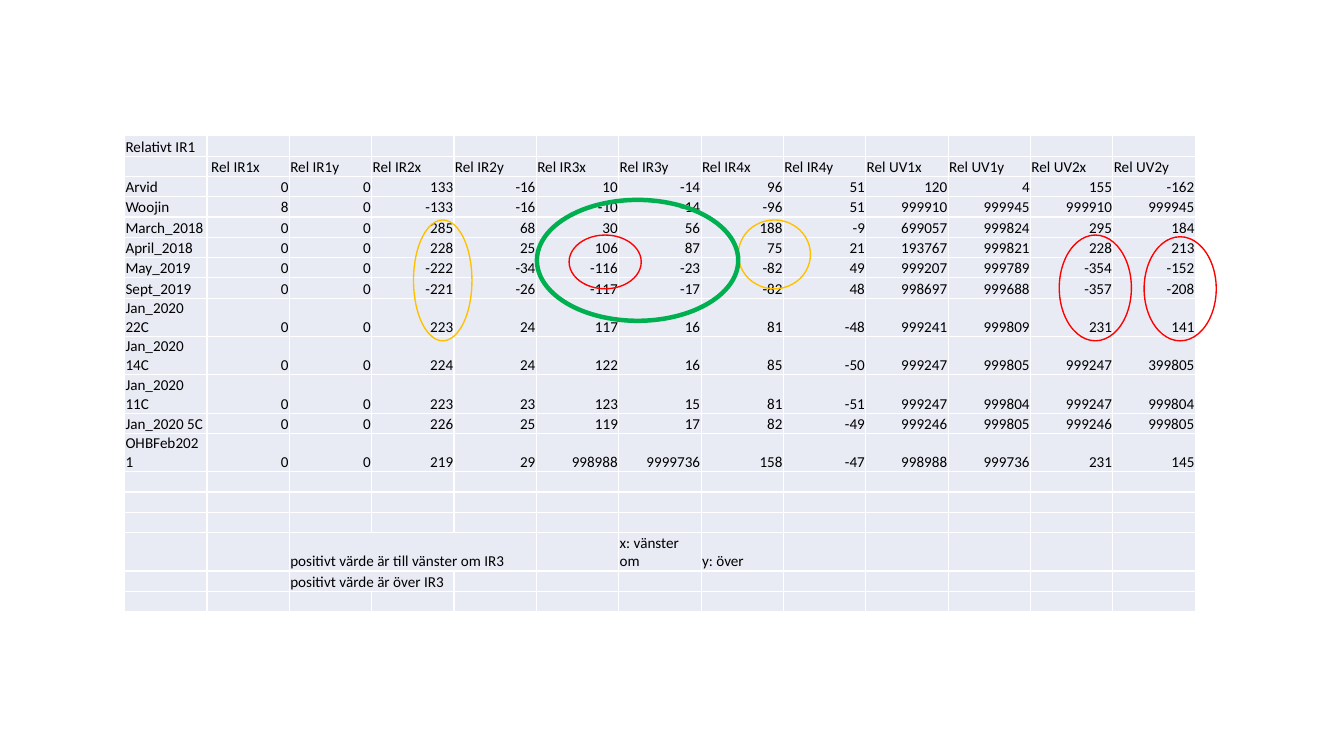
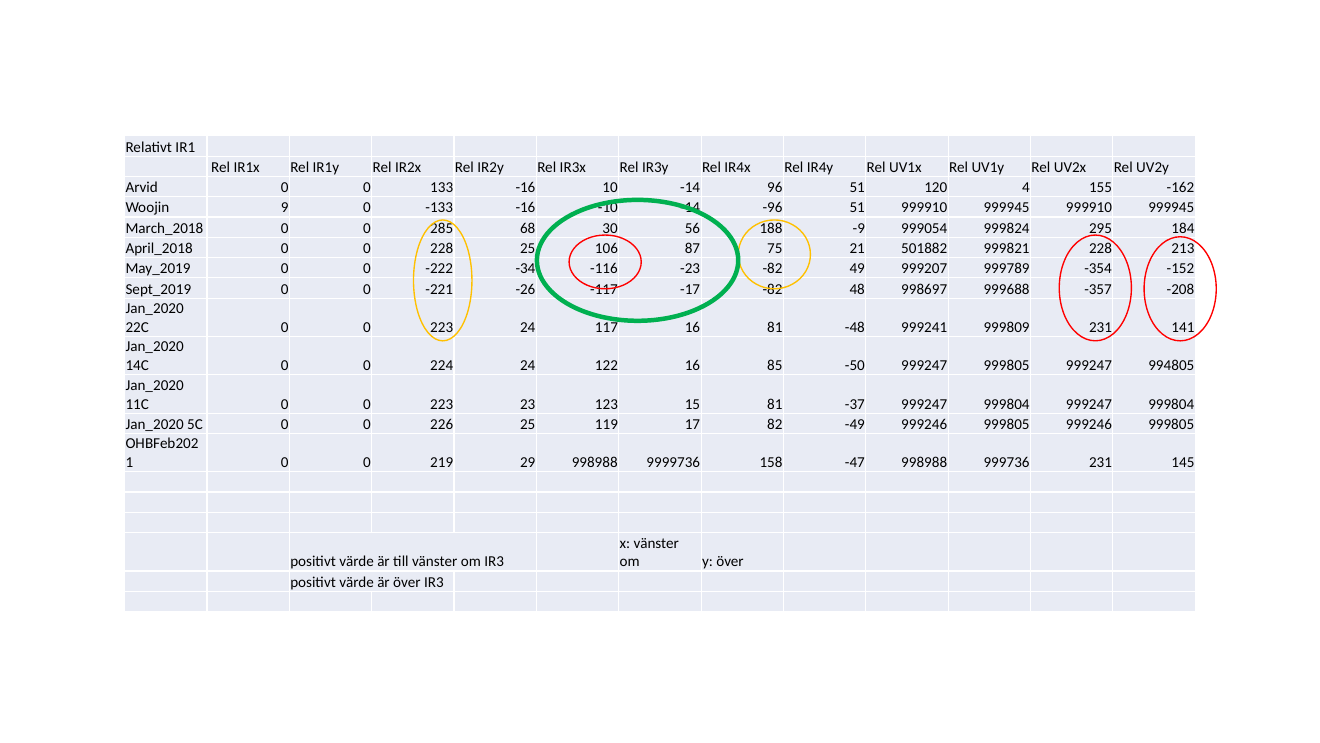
8: 8 -> 9 (285, 208)
699057: 699057 -> 999054 (924, 228)
193767: 193767 -> 501882 (924, 248)
399805: 399805 -> 994805 (1171, 365)
-51: -51 -> -37 (855, 404)
